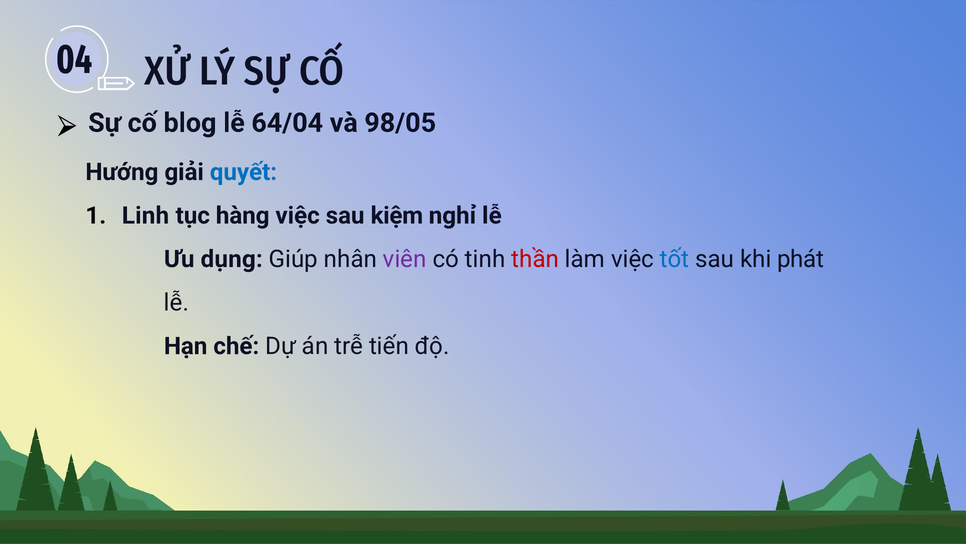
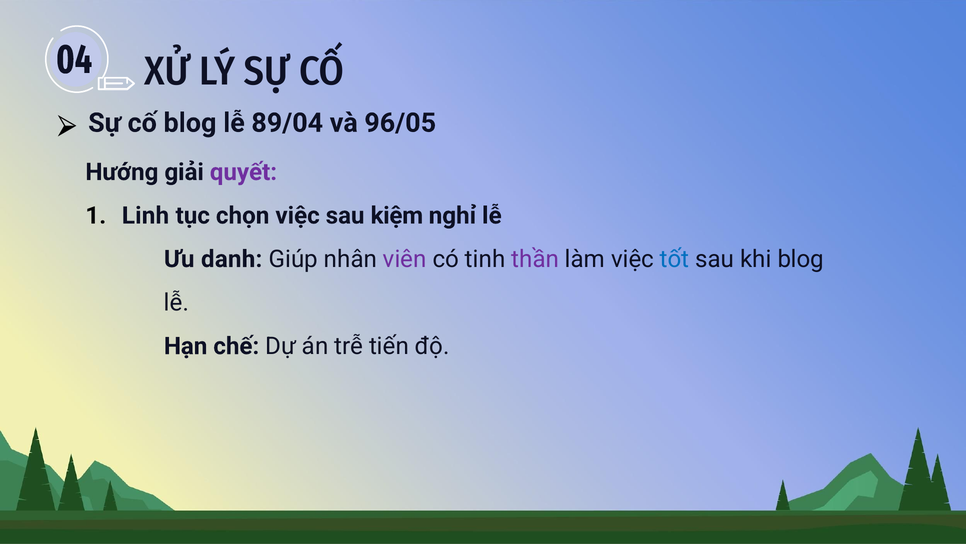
64/04: 64/04 -> 89/04 (287, 123)
98/05: 98/05 -> 96/05 (400, 123)
quyết colour: blue -> purple (243, 172)
hàng: hàng -> chọn (243, 215)
dụng: dụng -> danh (232, 259)
thần colour: red -> purple (535, 259)
khi phát: phát -> blog (801, 259)
